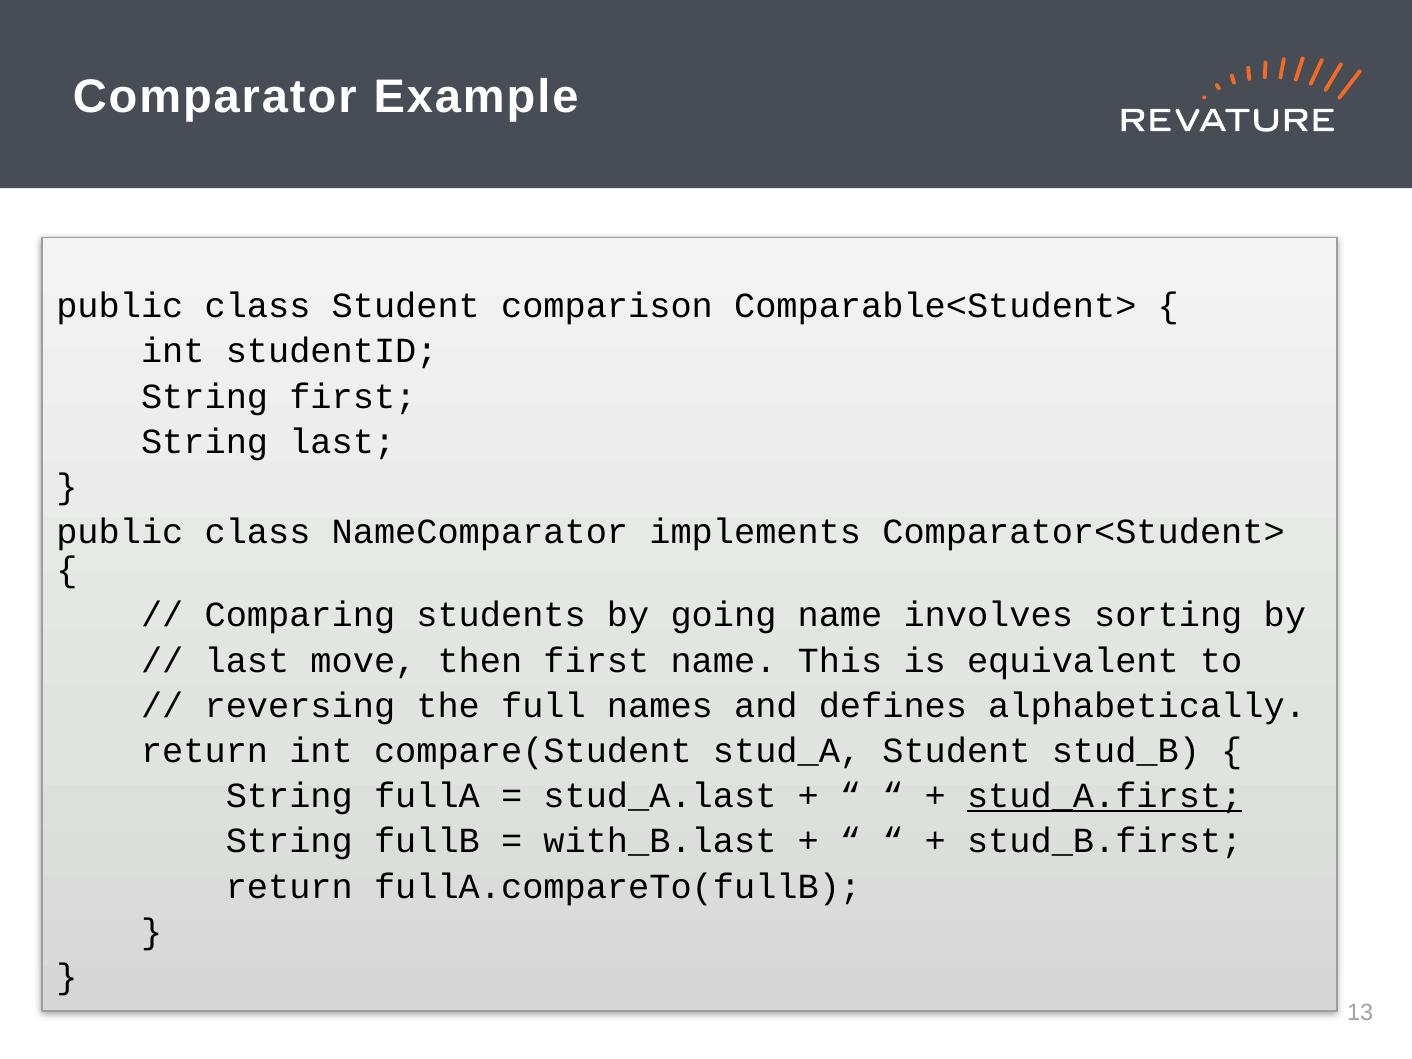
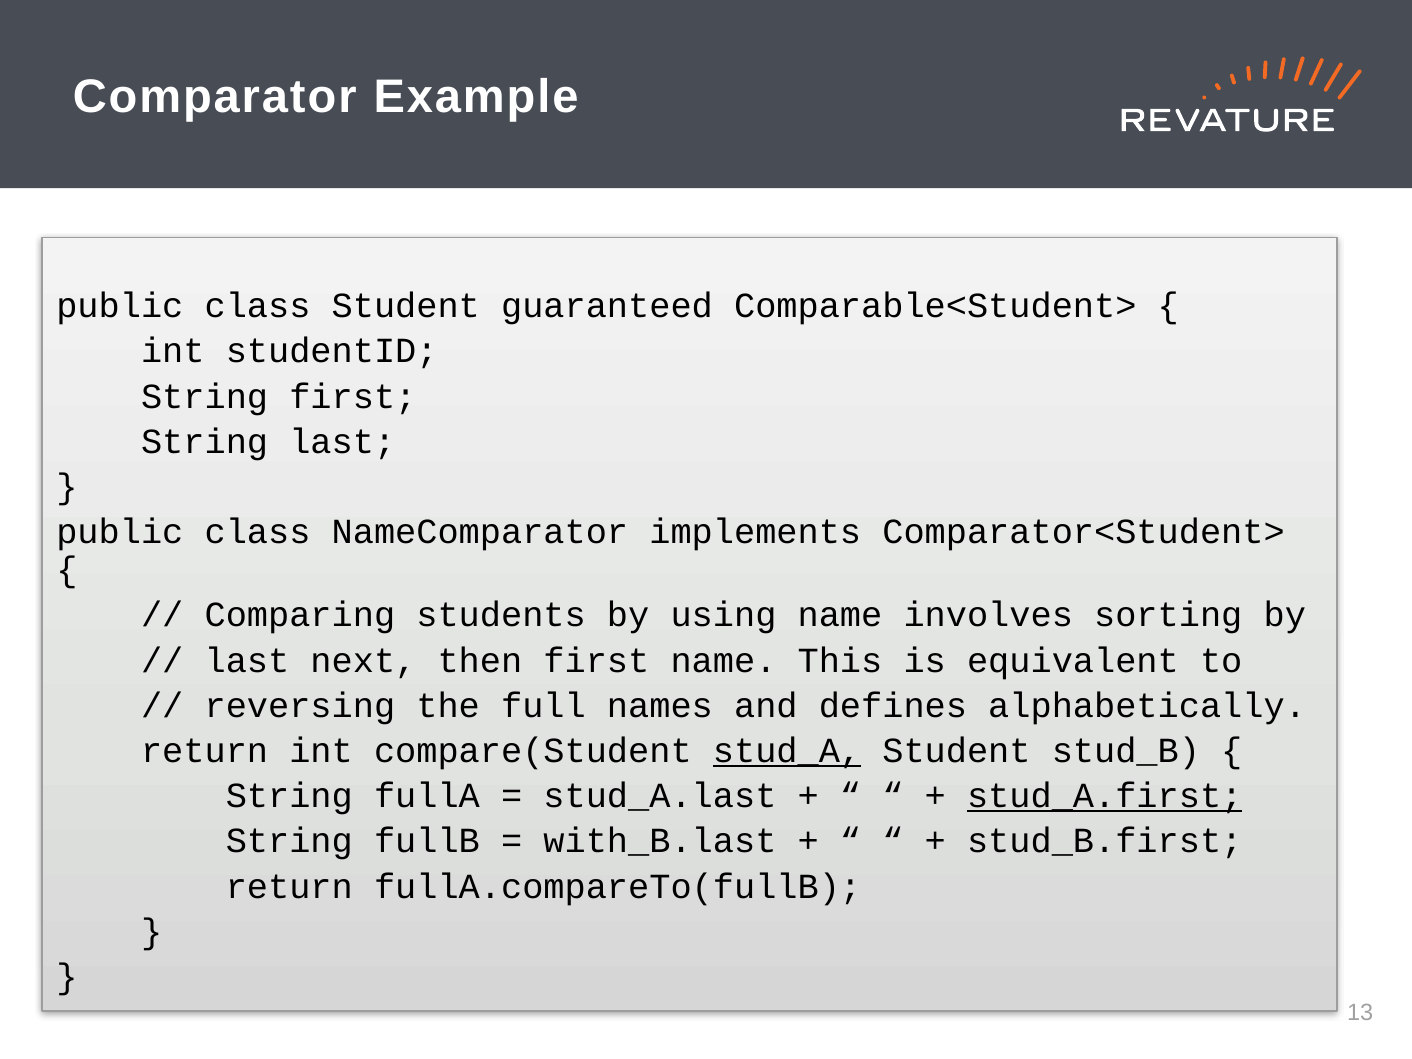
comparison: comparison -> guaranteed (607, 306)
going: going -> using (723, 615)
move: move -> next (363, 660)
stud_A underline: none -> present (787, 751)
